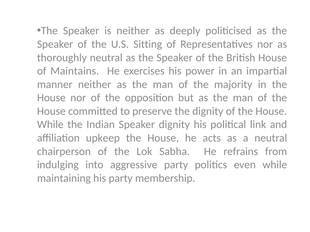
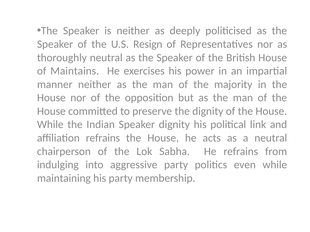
Sitting: Sitting -> Resign (148, 44)
affiliation upkeep: upkeep -> refrains (103, 138)
